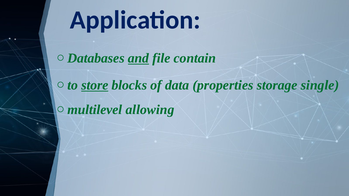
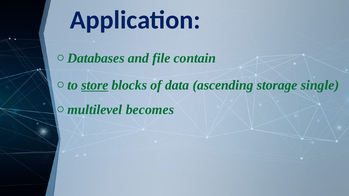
and underline: present -> none (138, 58)
properties: properties -> ascending (223, 85)
allowing: allowing -> becomes (150, 110)
